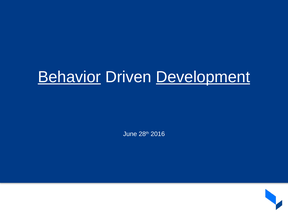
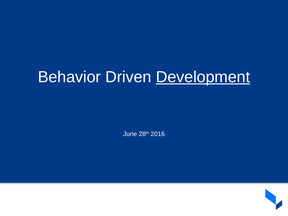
Behavior underline: present -> none (69, 77)
